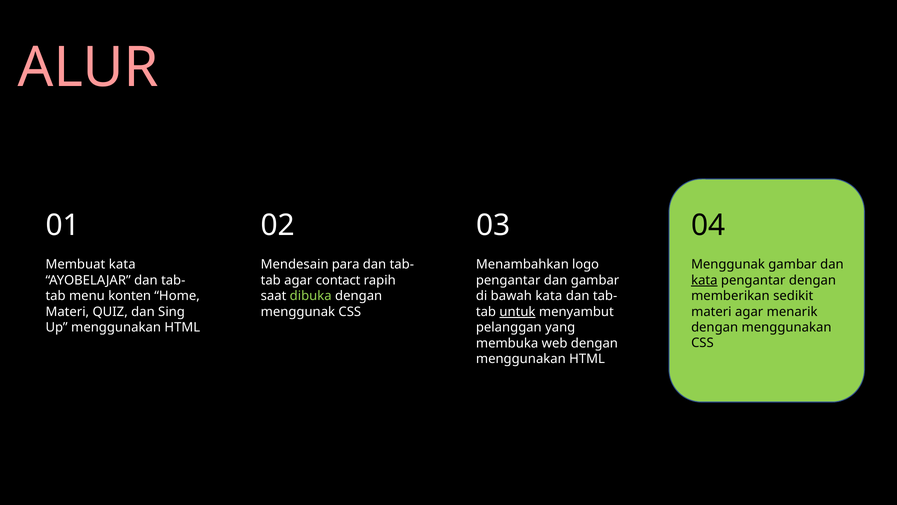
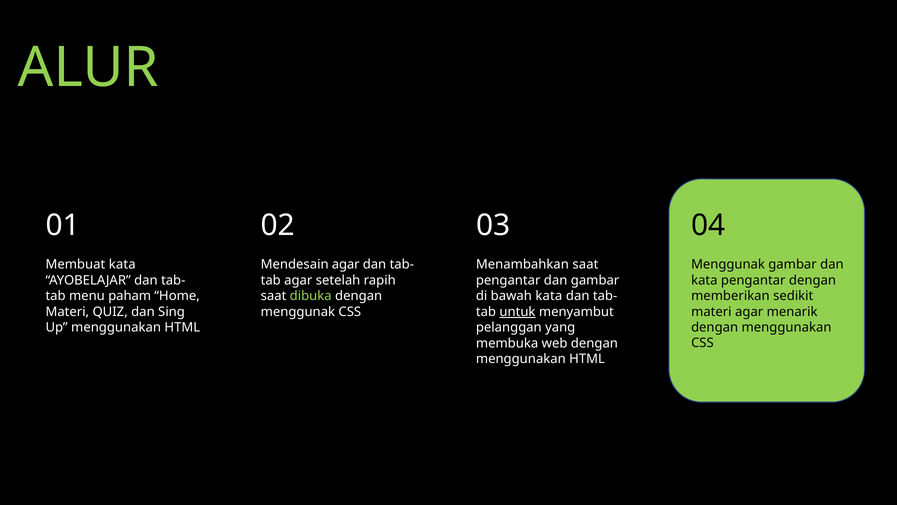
ALUR colour: pink -> light green (88, 68)
Mendesain para: para -> agar (346, 264)
Menambahkan logo: logo -> saat (585, 264)
contact: contact -> setelah (338, 280)
kata underline: present -> none (704, 280)
konten: konten -> paham (130, 296)
